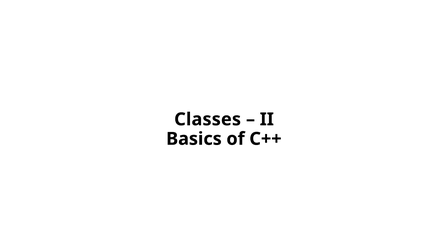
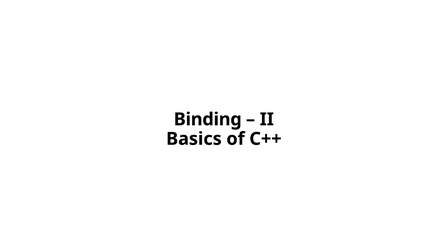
Classes: Classes -> Binding (208, 119)
